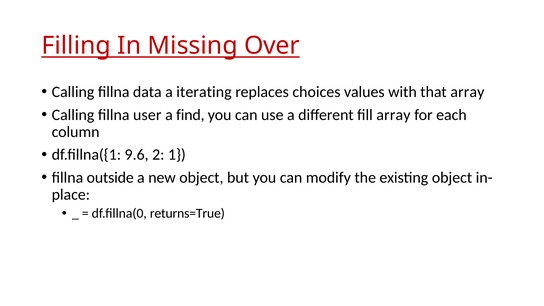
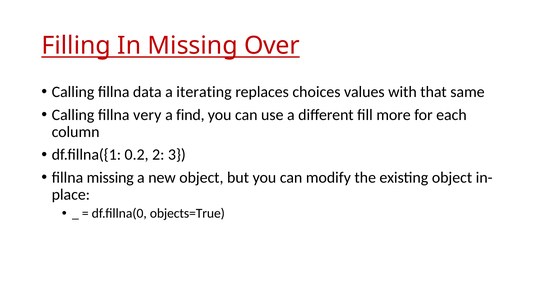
that array: array -> same (467, 92)
user: user -> very (147, 115)
fill array: array -> more (394, 115)
9.6: 9.6 -> 0.2 (137, 155)
1: 1 -> 3 (177, 155)
fillna outside: outside -> missing (110, 178)
returns=True: returns=True -> objects=True (187, 213)
